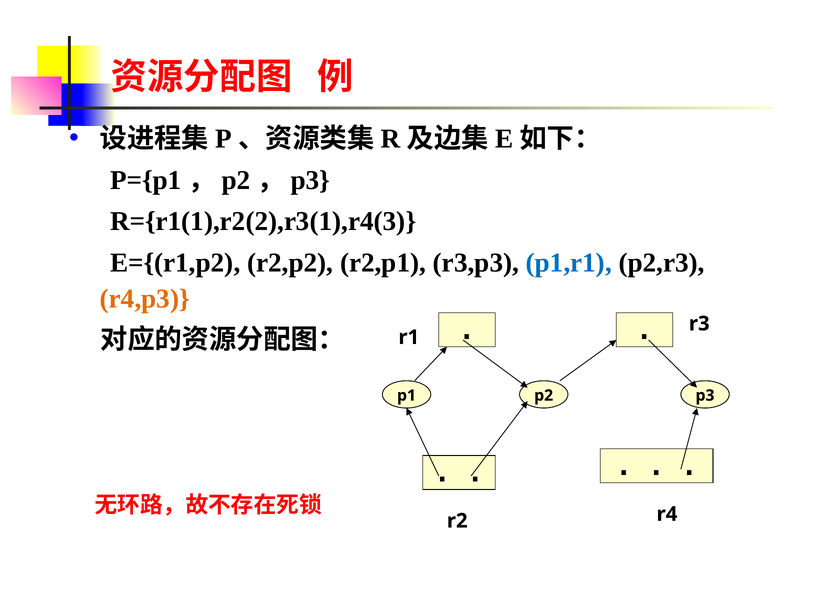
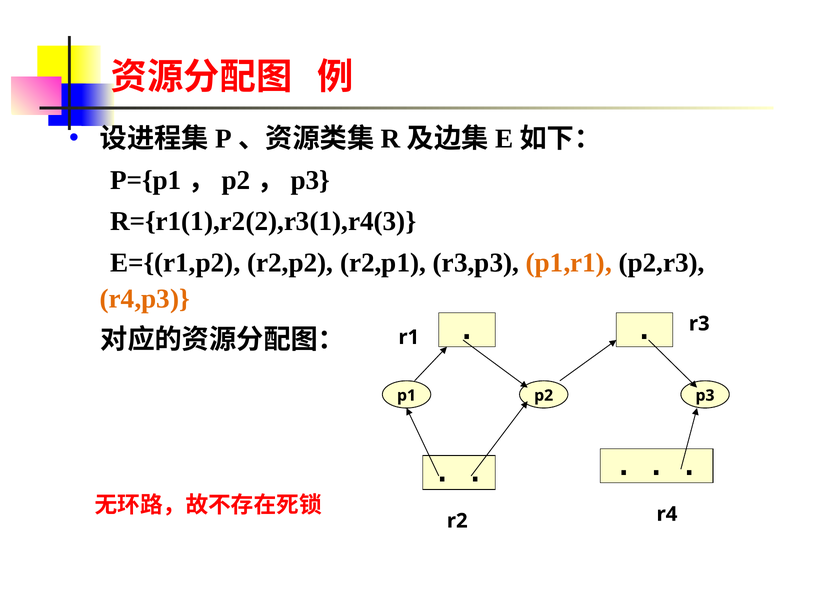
p1,r1 colour: blue -> orange (569, 263)
